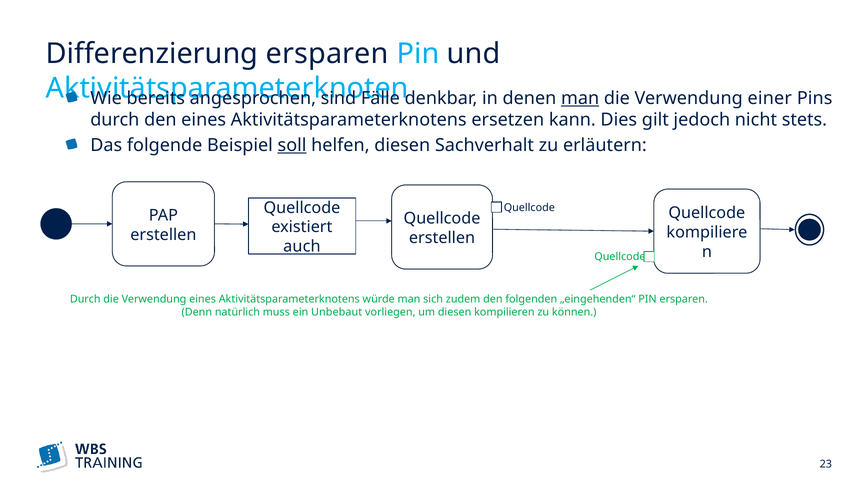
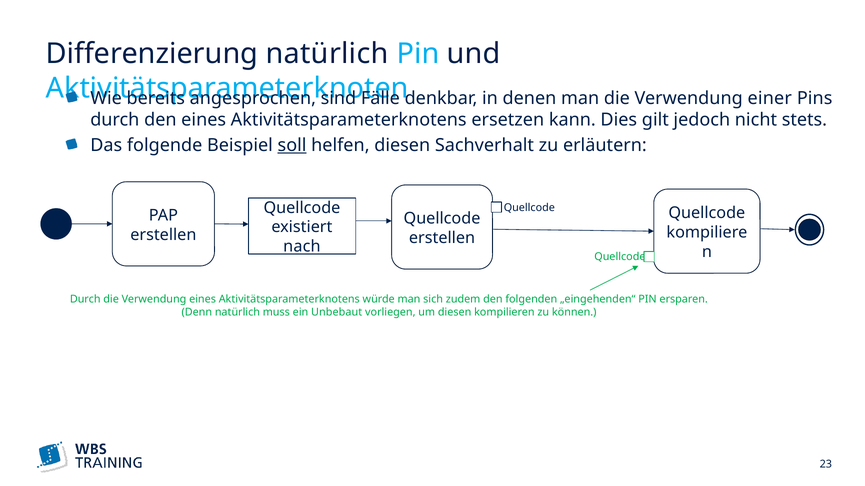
Differenzierung ersparen: ersparen -> natürlich (327, 54)
man underline: present -> none (580, 98)
auch: auch -> nach (302, 247)
